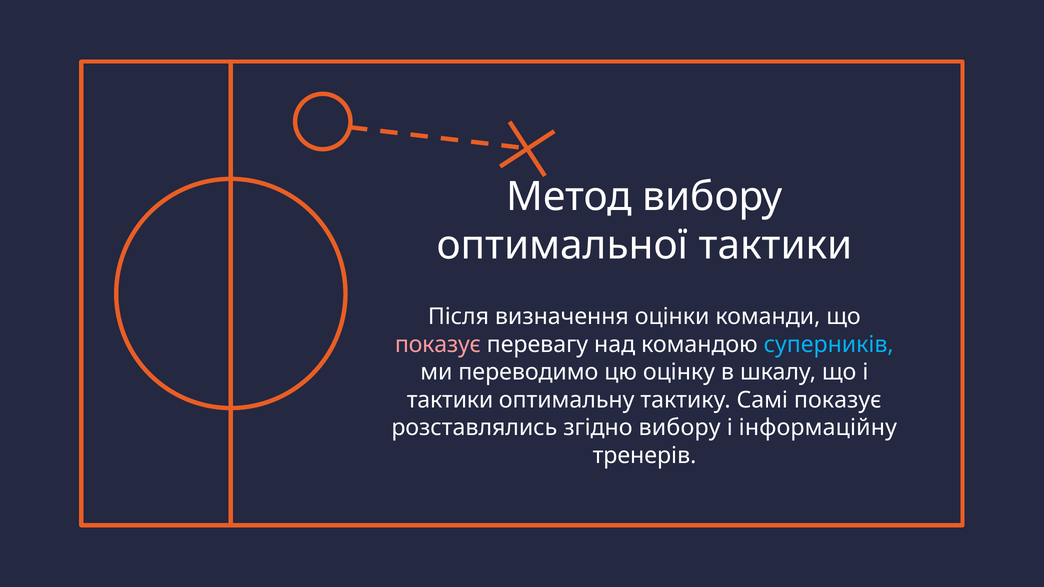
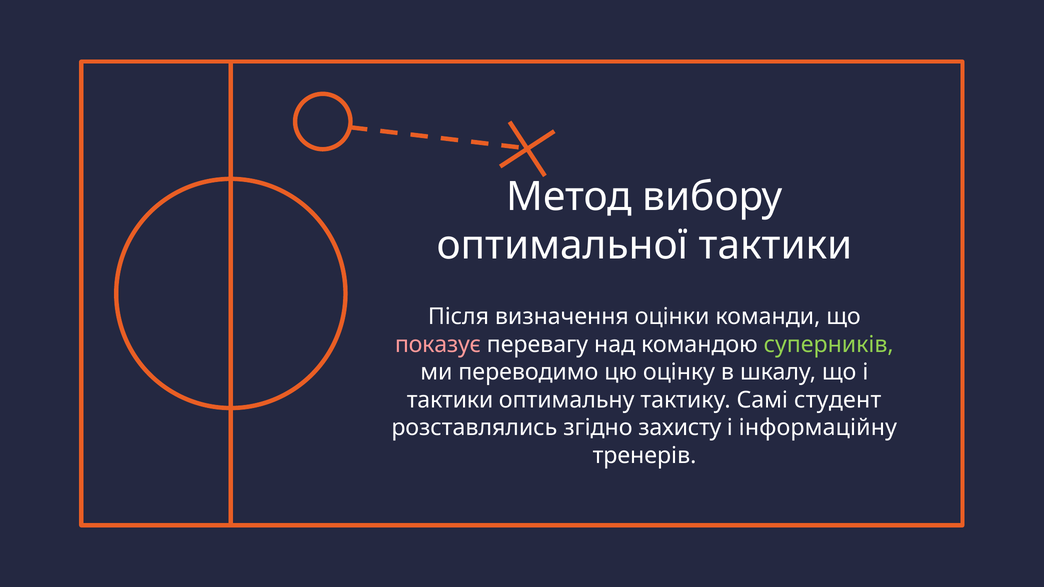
суперників colour: light blue -> light green (829, 345)
Самі показує: показує -> студент (838, 400)
згідно вибору: вибору -> захисту (680, 428)
